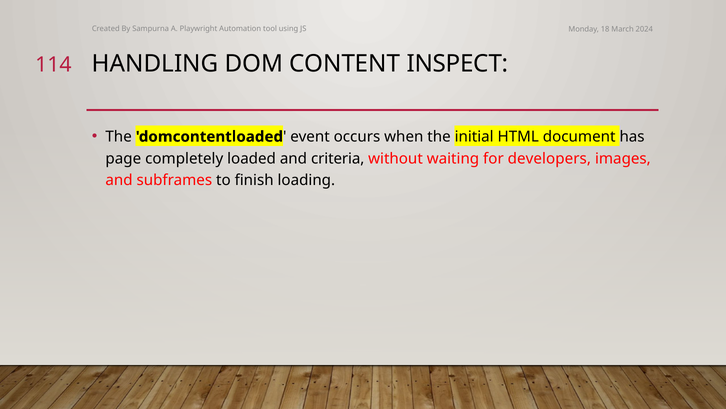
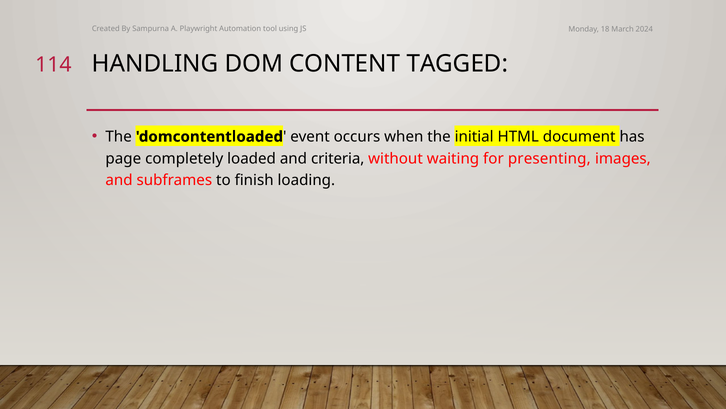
INSPECT: INSPECT -> TAGGED (457, 64)
developers: developers -> presenting (549, 158)
